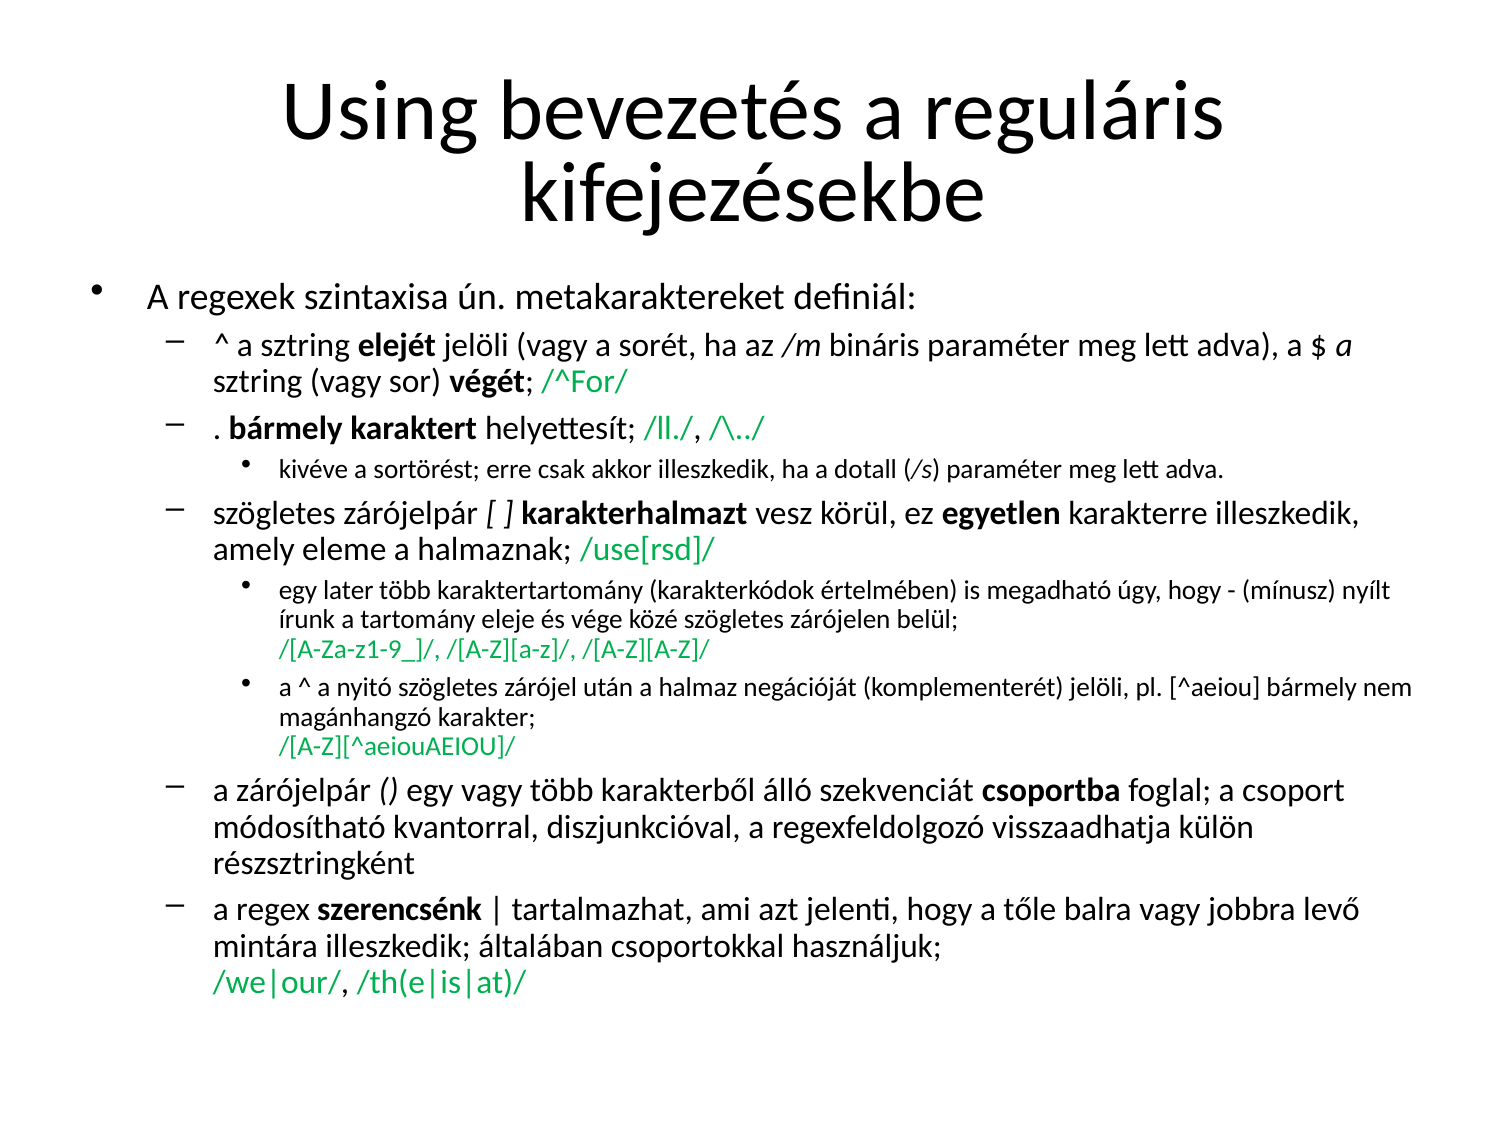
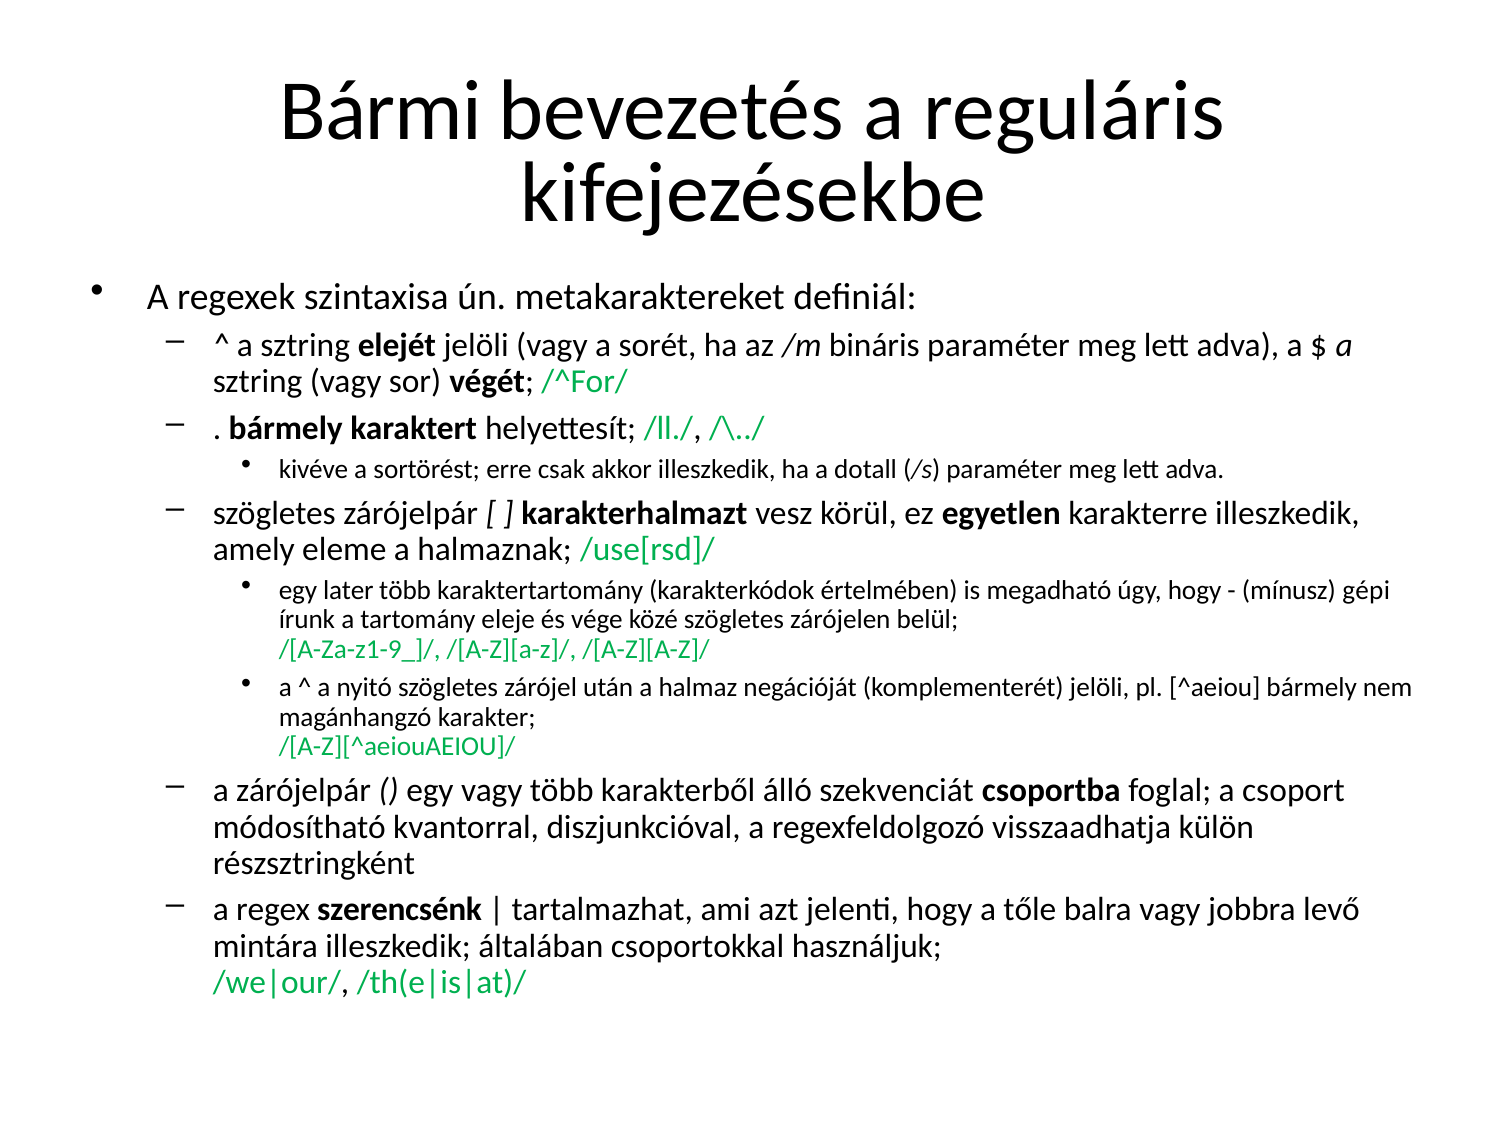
Using: Using -> Bármi (381, 111)
nyílt: nyílt -> gépi (1366, 590)
